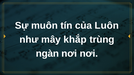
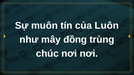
khắp: khắp -> đồng (75, 40)
ngàn: ngàn -> chúc (47, 54)
